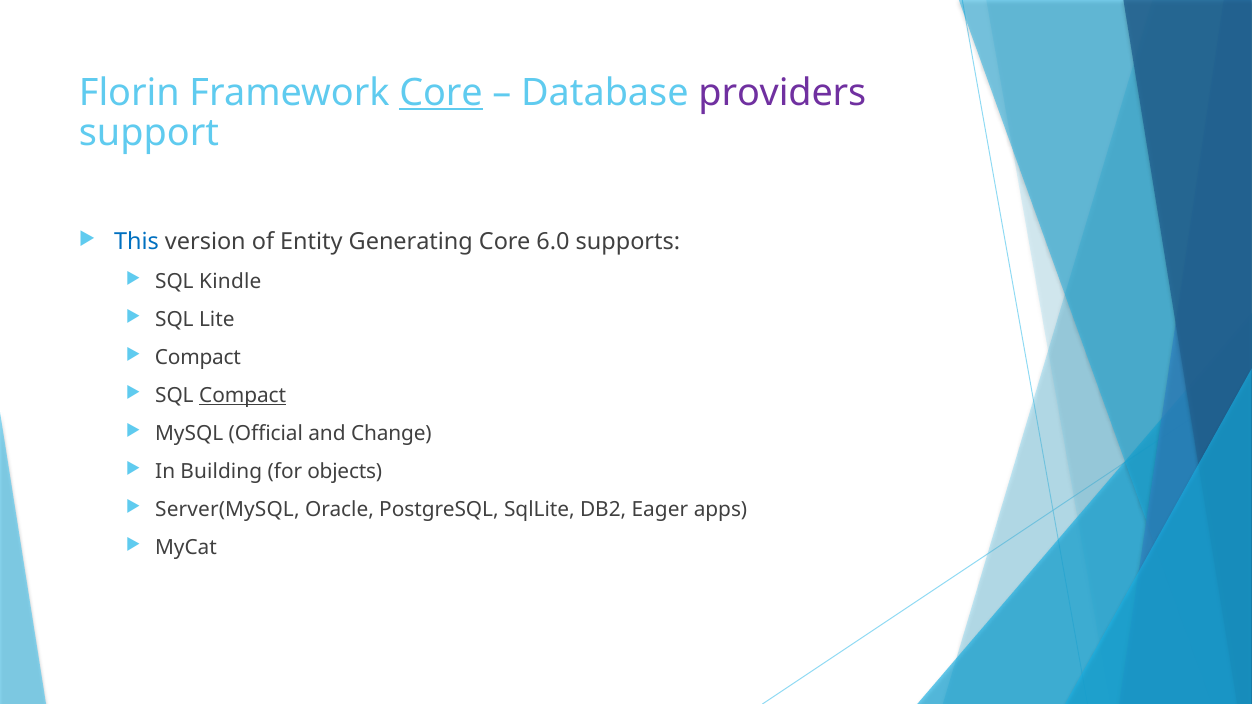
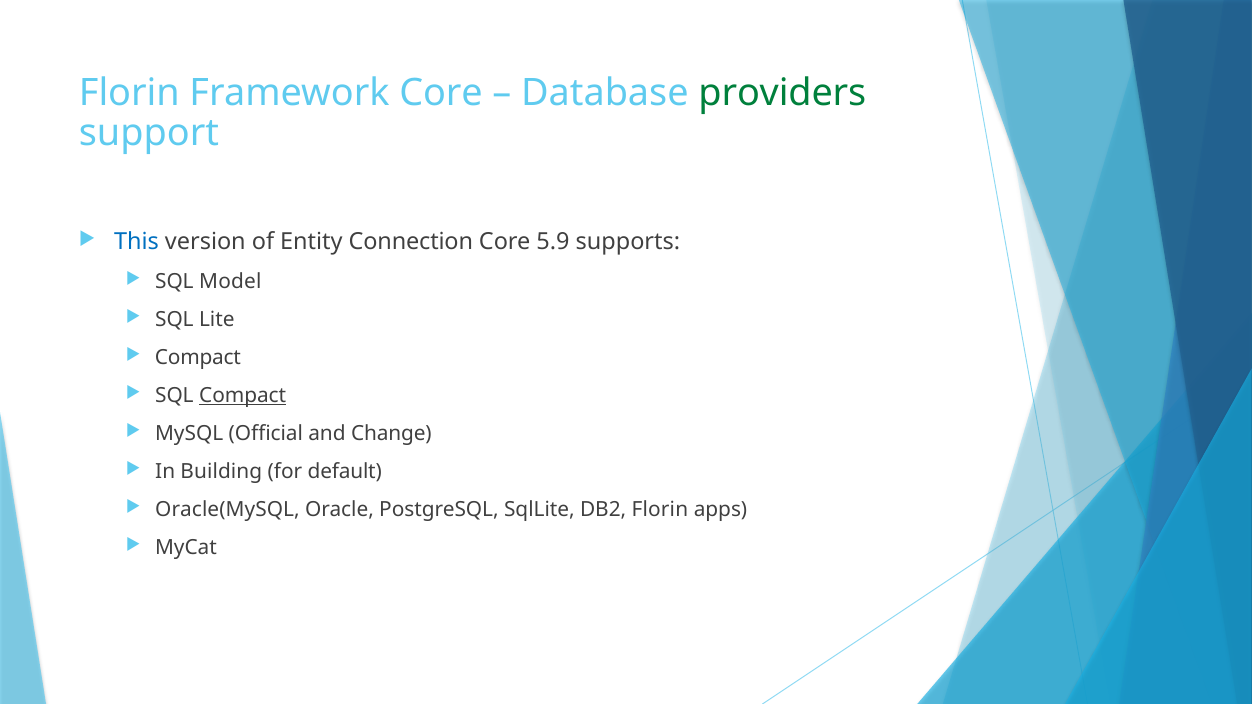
Core underline: present -> none (441, 93)
providers colour: purple -> green (782, 93)
Generating: Generating -> Connection (411, 242)
6.0: 6.0 -> 5.9 (553, 242)
Kindle: Kindle -> Model (230, 282)
objects: objects -> default (345, 472)
Server(MySQL: Server(MySQL -> Oracle(MySQL (227, 510)
DB2 Eager: Eager -> Florin (660, 510)
